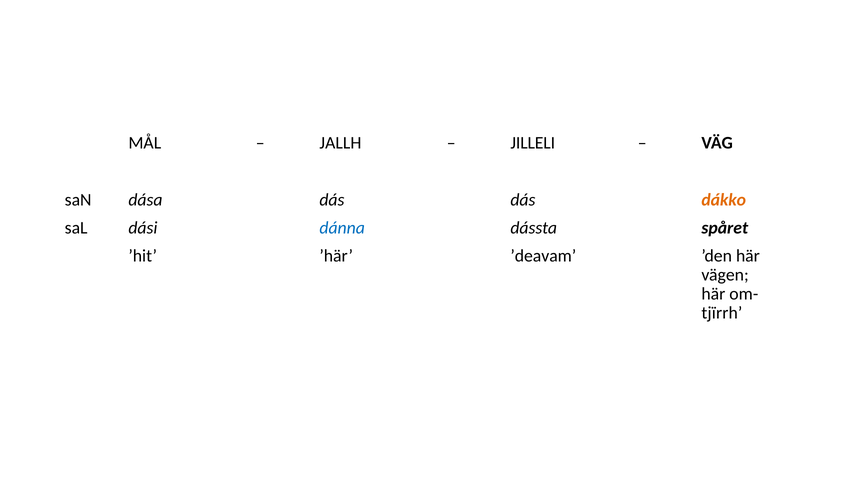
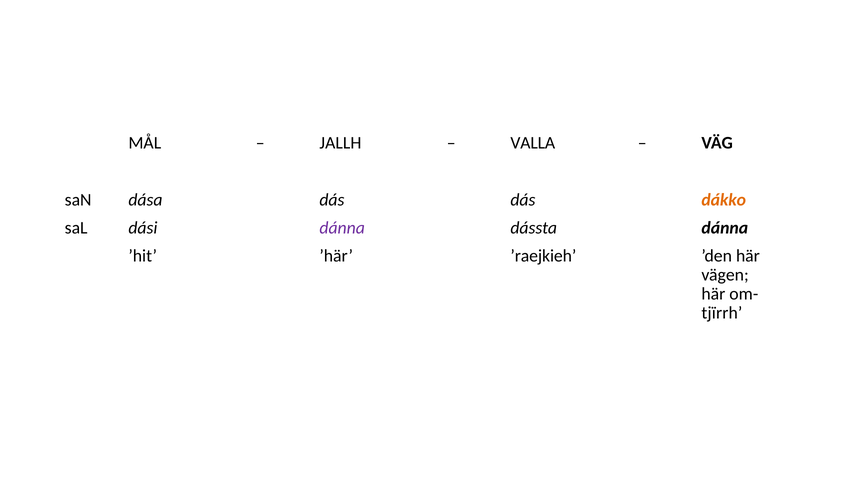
JILLELI: JILLELI -> VALLA (533, 143)
dánna colour: blue -> purple (342, 227)
dássta spåret: spåret -> dánna (725, 227)
’deavam: ’deavam -> ’raejkieh (543, 255)
